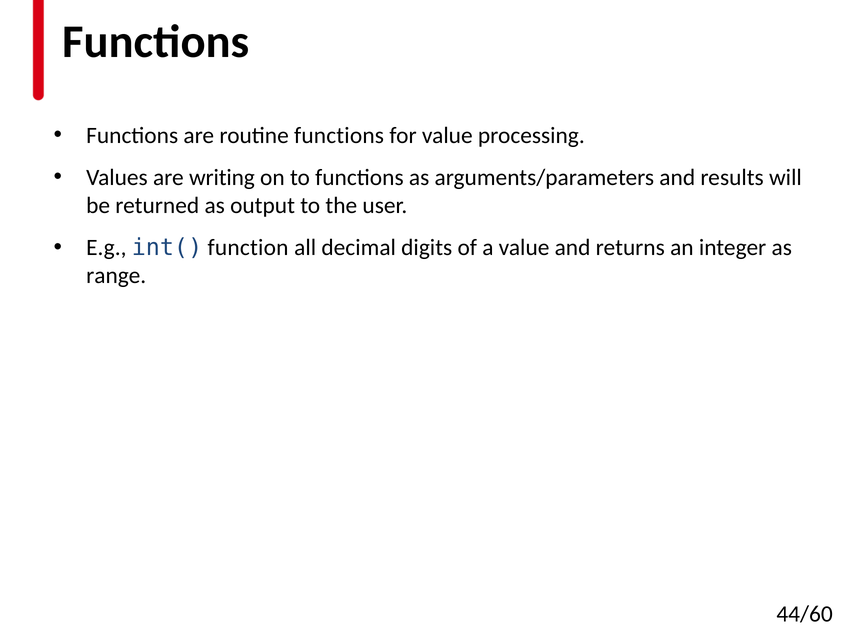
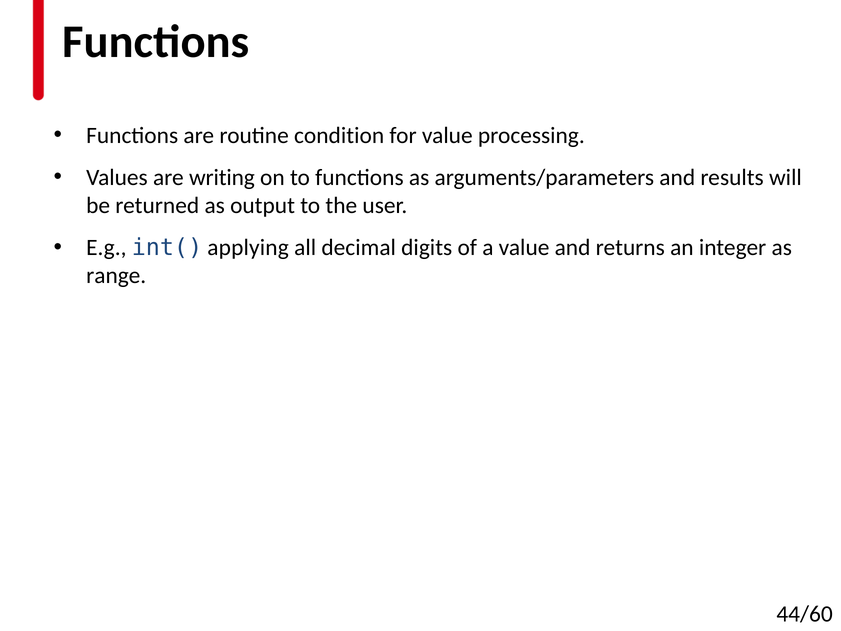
routine functions: functions -> condition (339, 135)
function: function -> applying (248, 248)
